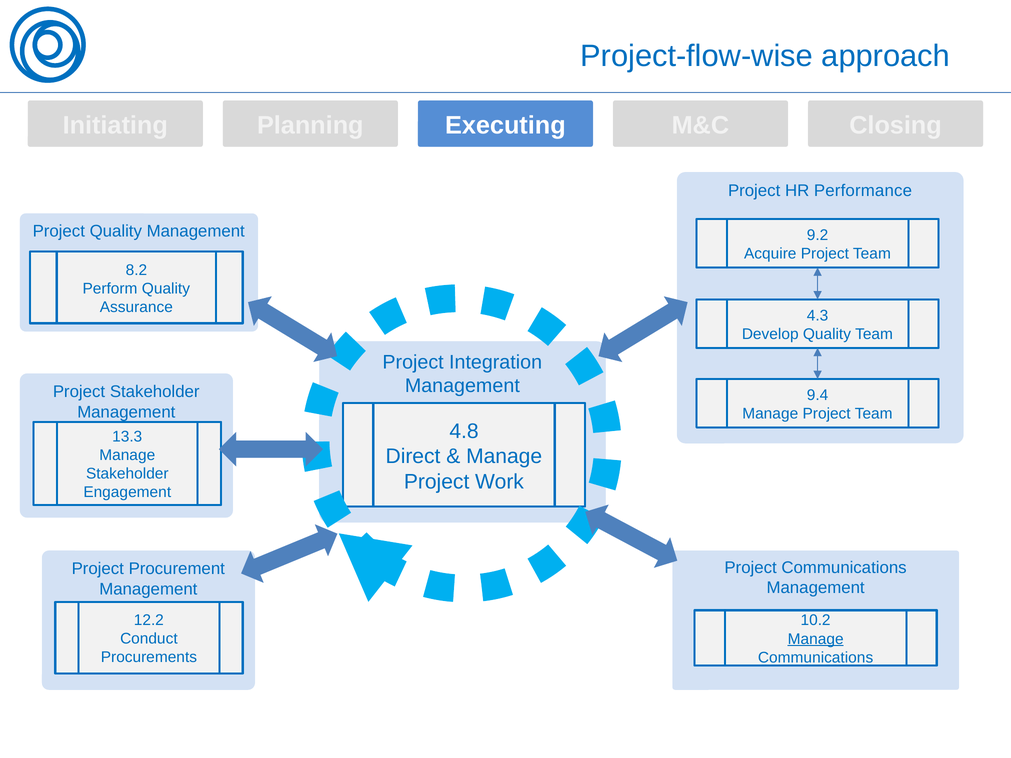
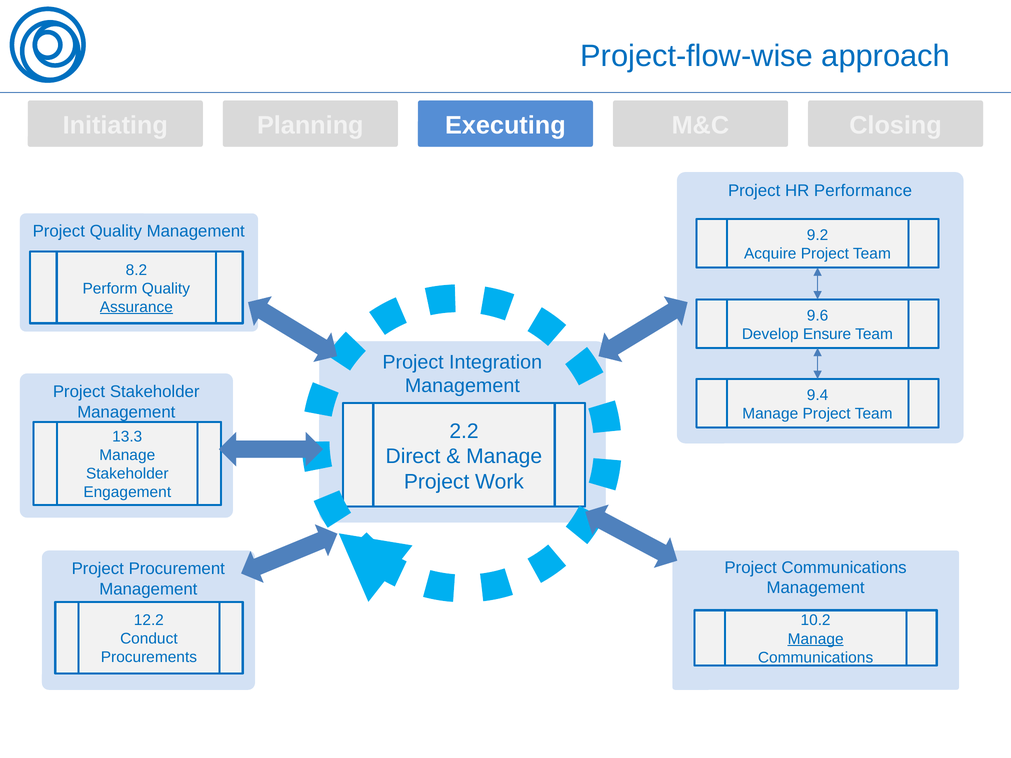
Assurance underline: none -> present (136, 307)
4.3: 4.3 -> 9.6 (818, 316)
Develop Quality: Quality -> Ensure (827, 334)
4.8: 4.8 -> 2.2 (464, 431)
